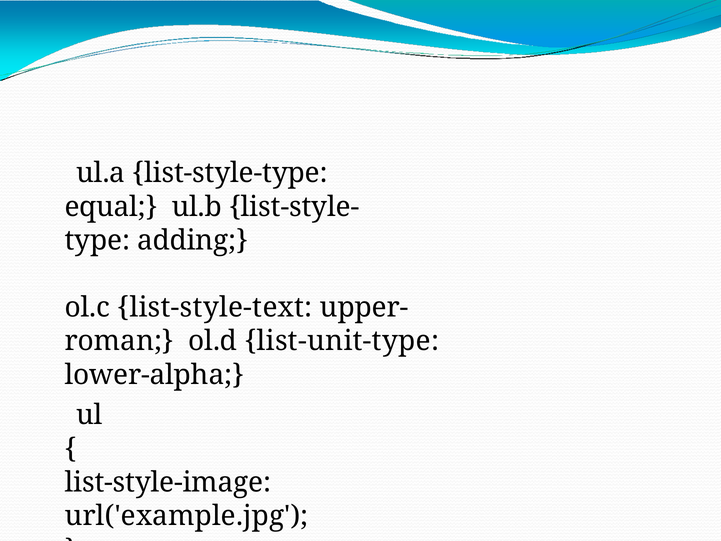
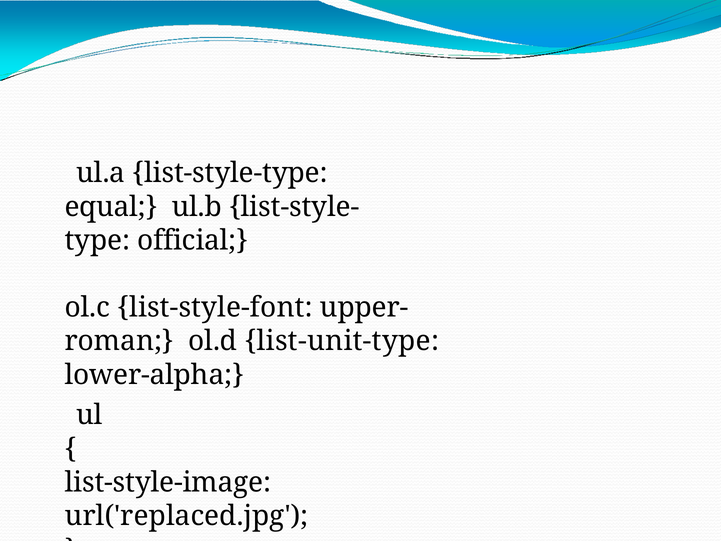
adding: adding -> official (193, 240)
list-style-text: list-style-text -> list-style-font (215, 307)
url('example.jpg: url('example.jpg -> url('replaced.jpg (187, 516)
